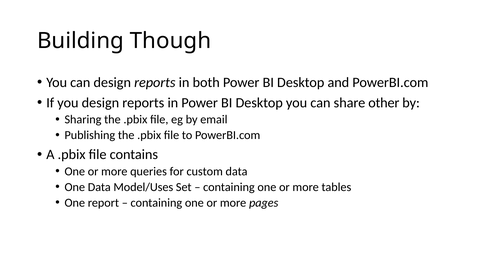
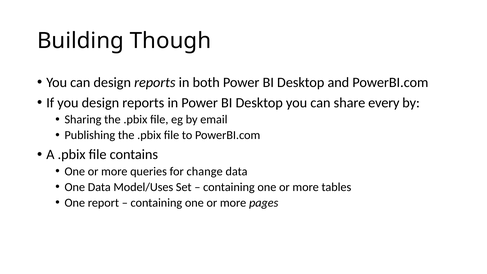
other: other -> every (384, 103)
custom: custom -> change (205, 171)
